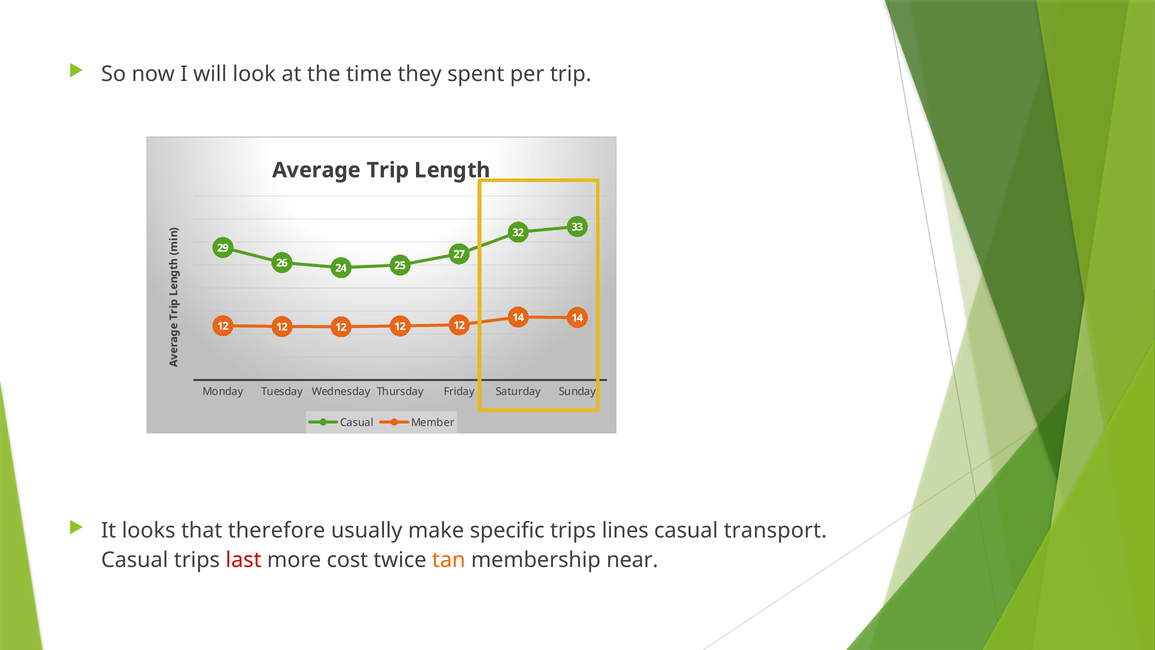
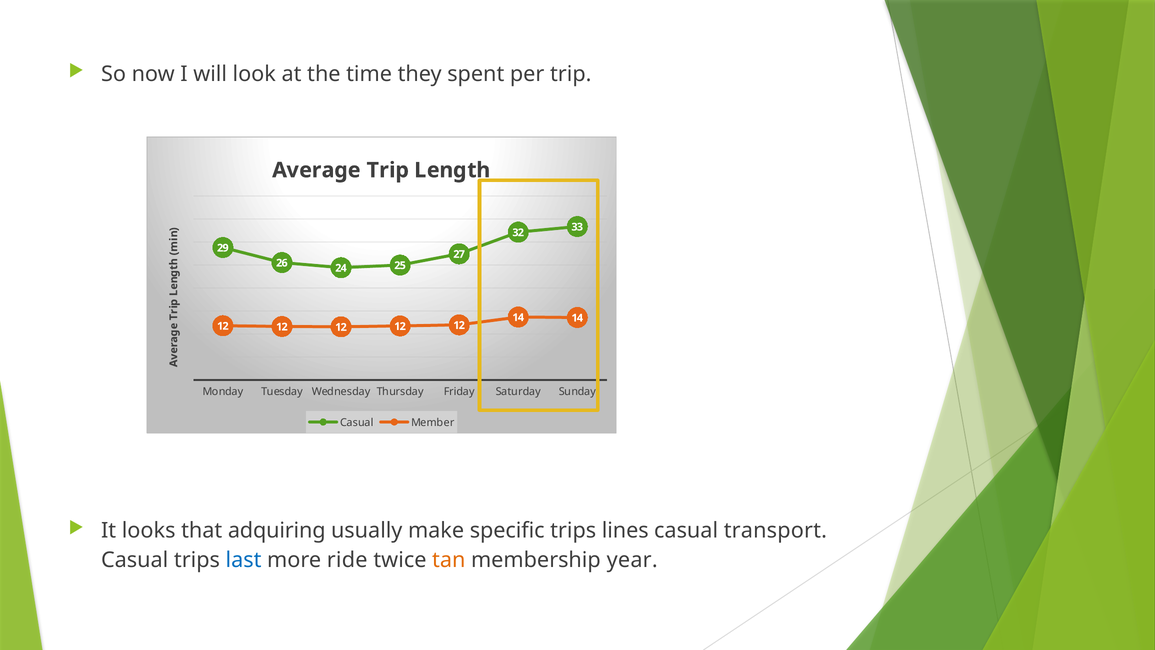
therefore: therefore -> adquiring (277, 530)
last colour: red -> blue (244, 560)
cost: cost -> ride (347, 560)
near: near -> year (632, 560)
